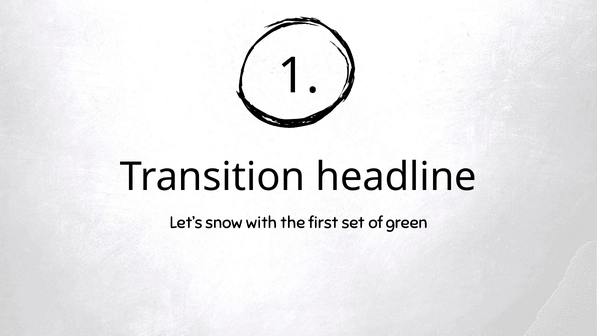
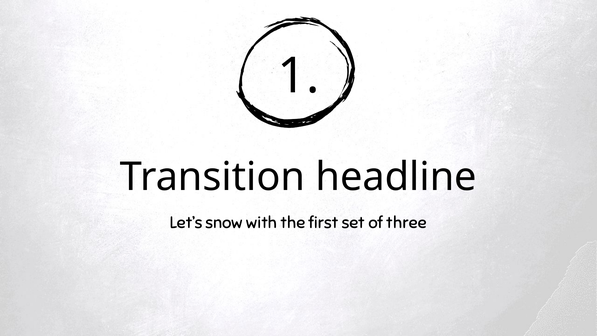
green: green -> three (407, 222)
